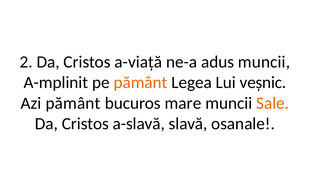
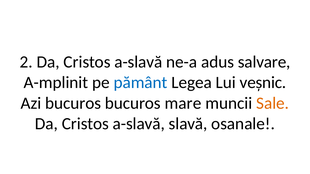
2 Da Cristos a-viață: a-viață -> a-slavă (138, 62)
adus muncii: muncii -> salvare (264, 62)
pământ colour: orange -> blue (140, 83)
Azi pământ: pământ -> bucuros (73, 103)
